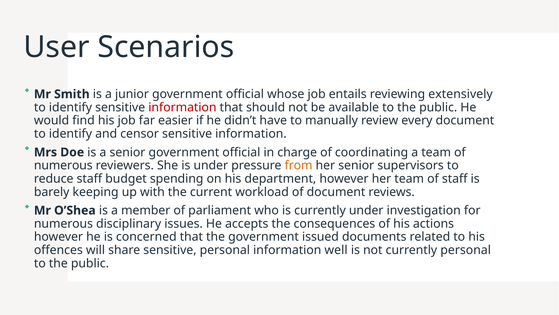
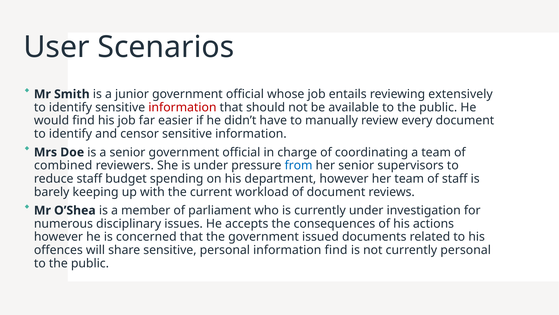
numerous: numerous -> combined (63, 165)
from colour: orange -> blue (299, 165)
information well: well -> find (336, 250)
